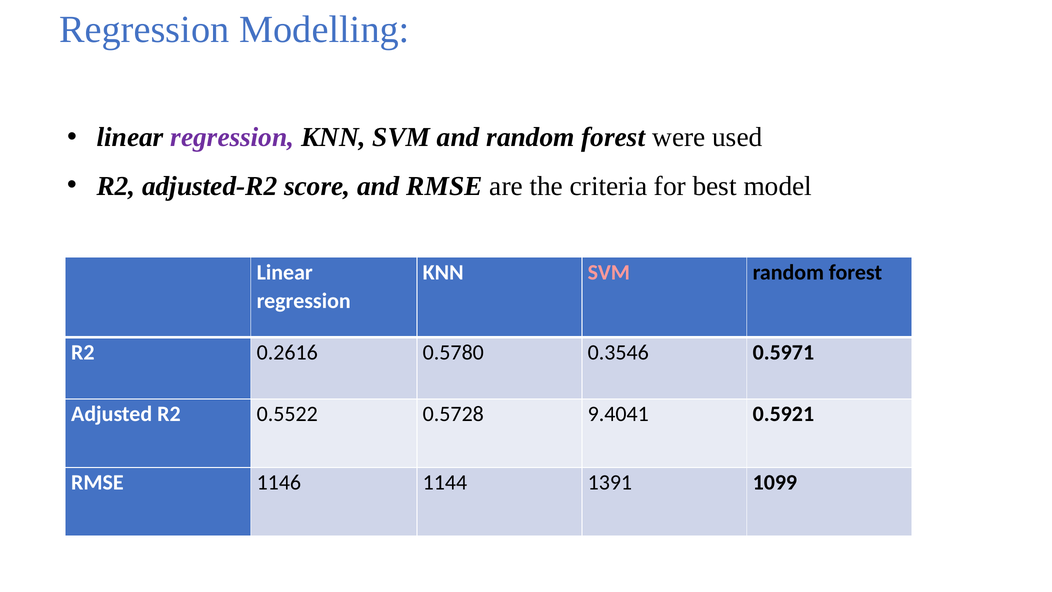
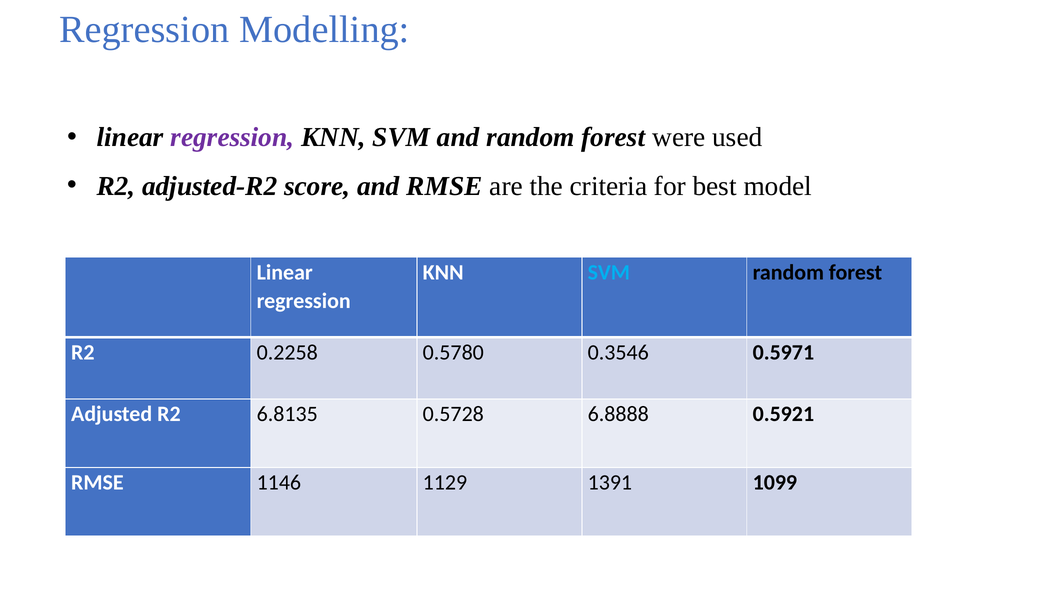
SVM colour: pink -> light blue (609, 272)
0.2616: 0.2616 -> 0.2258 (287, 352)
0.5522: 0.5522 -> 6.8135 (287, 414)
9.4041: 9.4041 -> 6.8888 (618, 414)
1144: 1144 -> 1129 (445, 482)
